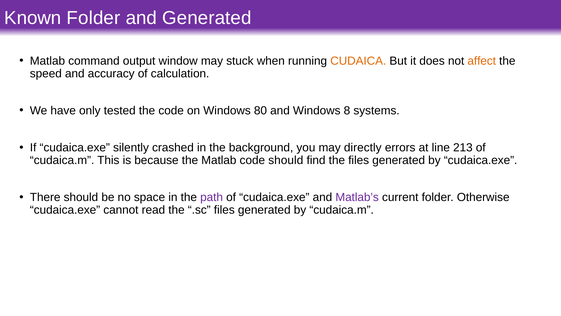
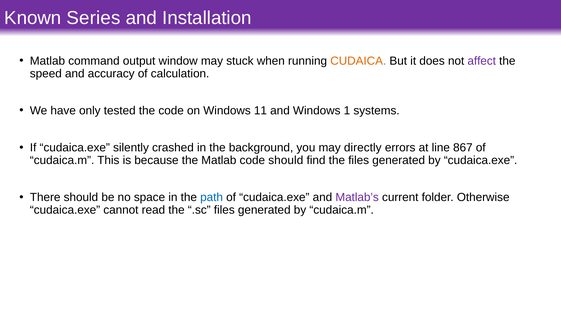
Known Folder: Folder -> Series (93, 18)
and Generated: Generated -> Installation (207, 18)
affect colour: orange -> purple (482, 61)
80: 80 -> 11 (260, 110)
8: 8 -> 1 (347, 110)
213: 213 -> 867 (463, 147)
path colour: purple -> blue (212, 197)
